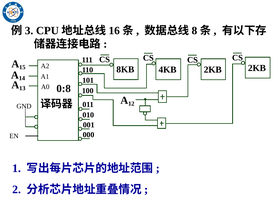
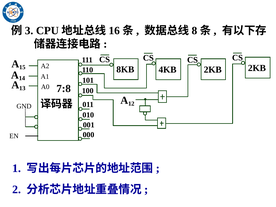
0:8: 0:8 -> 7:8 (64, 89)
